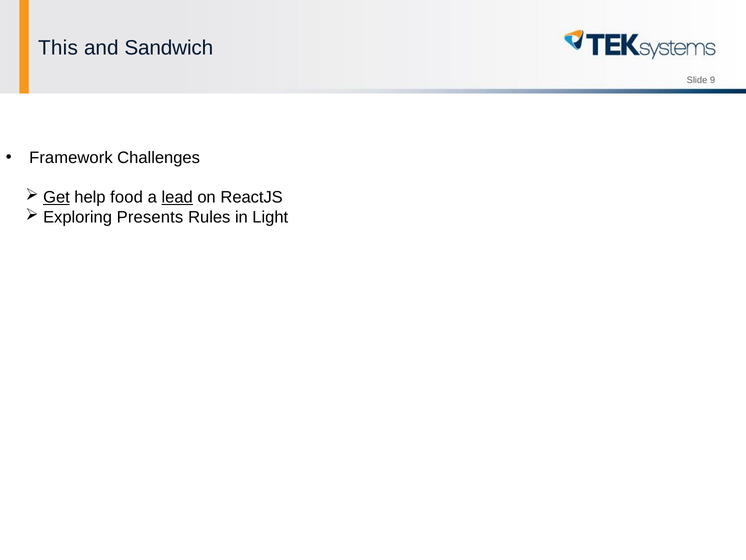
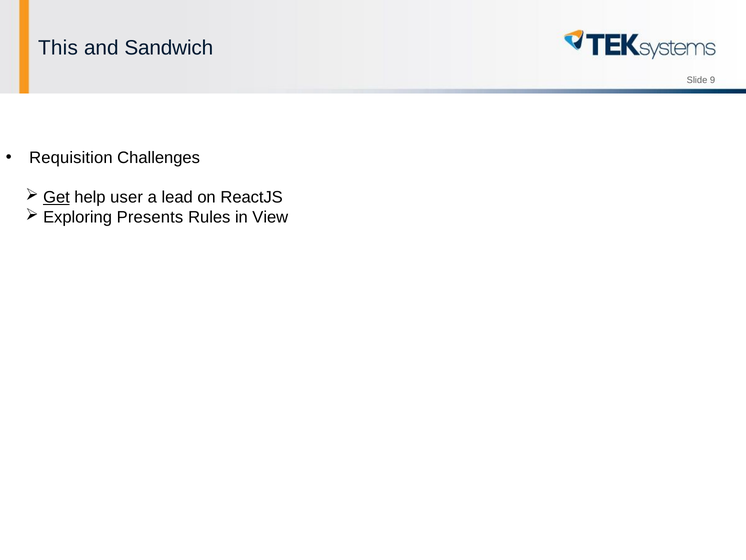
Framework: Framework -> Requisition (71, 157)
food: food -> user (127, 197)
lead underline: present -> none (177, 197)
Light: Light -> View (270, 217)
